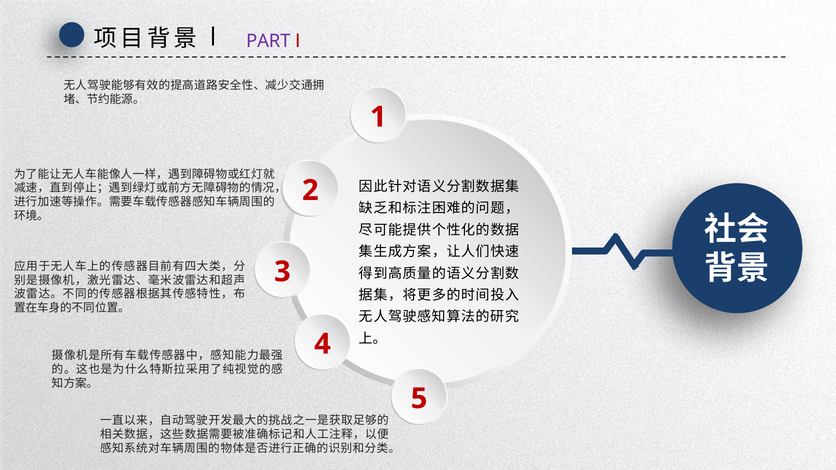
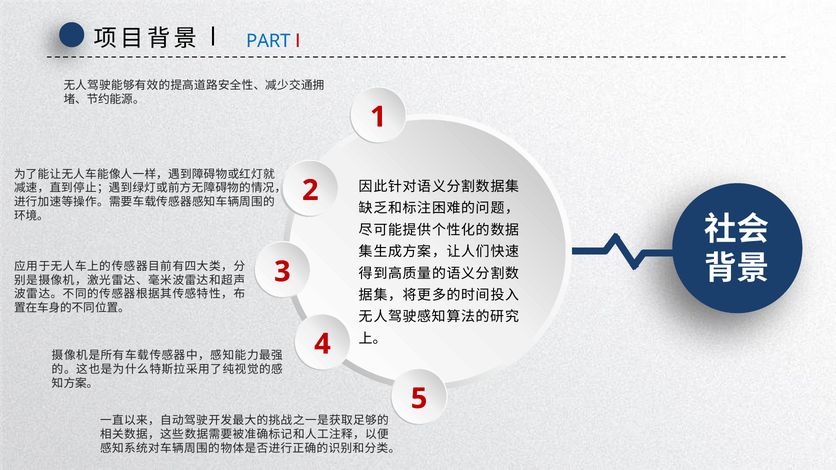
PART colour: purple -> blue (268, 41)
